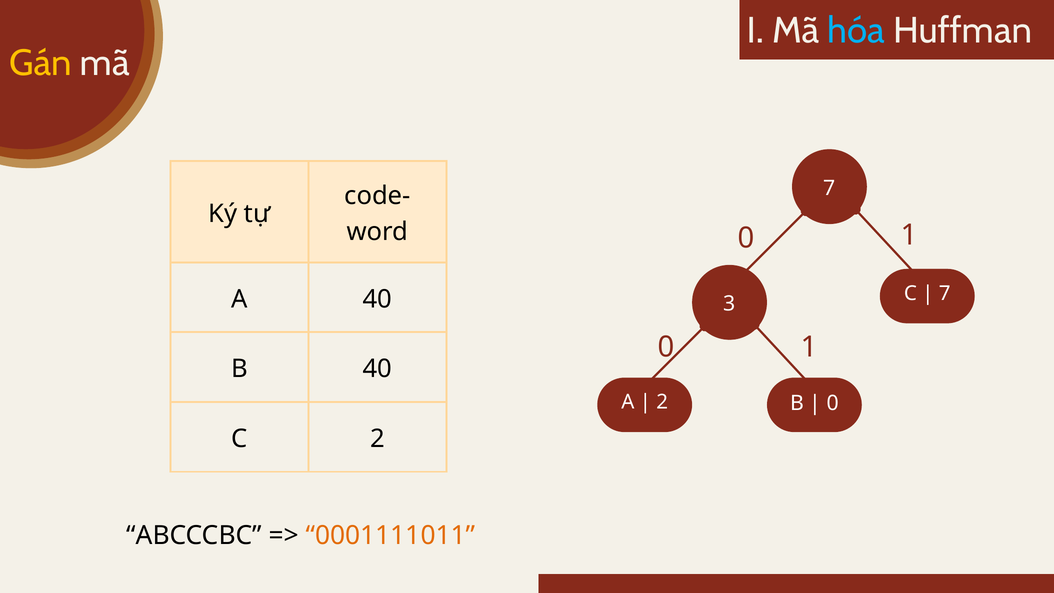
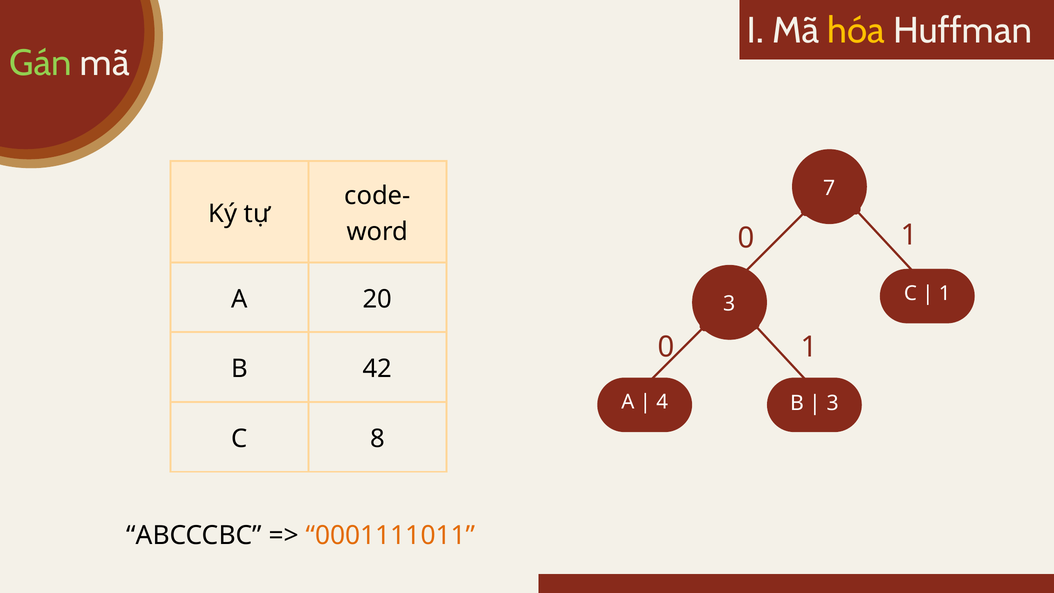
hóa colour: light blue -> yellow (856, 31)
Gán colour: yellow -> light green (40, 63)
7: 7 -> 1 (945, 293)
A 40: 40 -> 20 (377, 299)
B 40: 40 -> 42 (377, 369)
2: 2 -> 4 (662, 402)
0: 0 -> 3 (833, 403)
C 2: 2 -> 8 (377, 439)
